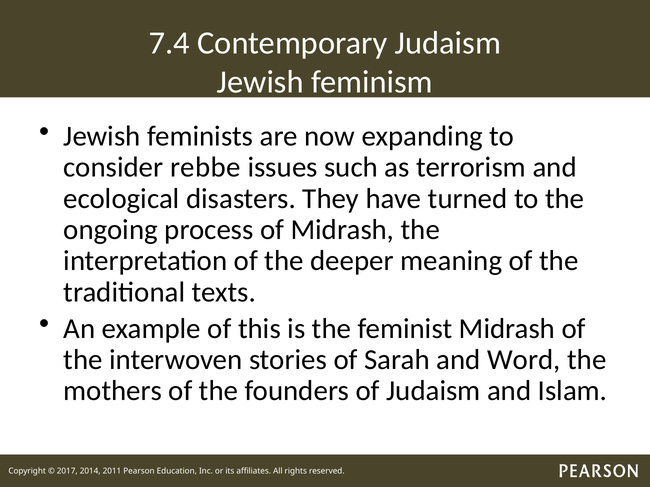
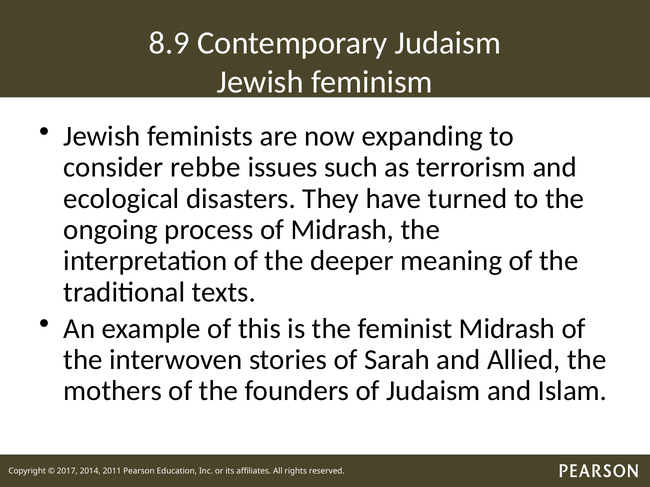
7.4: 7.4 -> 8.9 (169, 43)
Word: Word -> Allied (524, 360)
